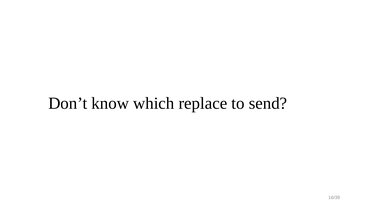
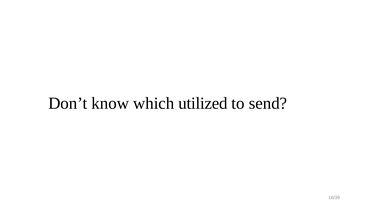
replace: replace -> utilized (203, 103)
